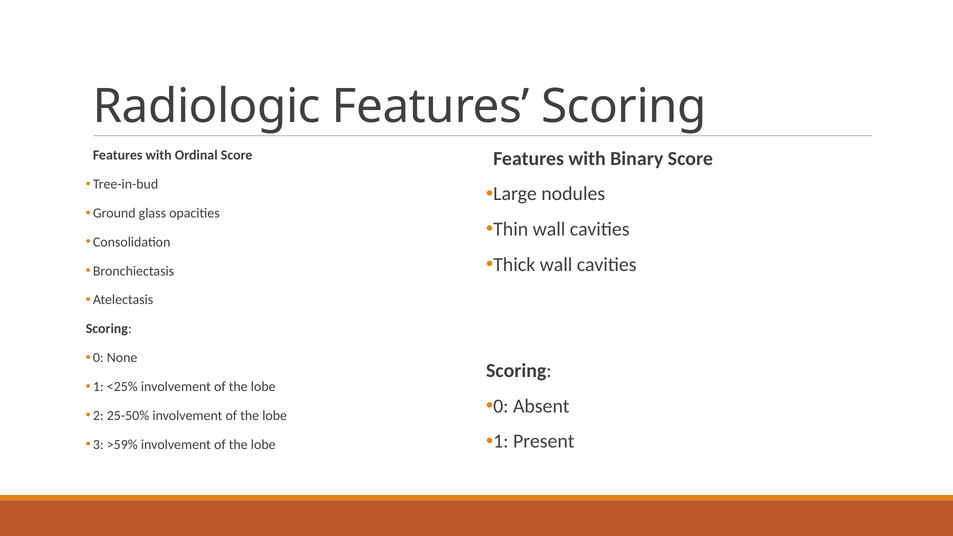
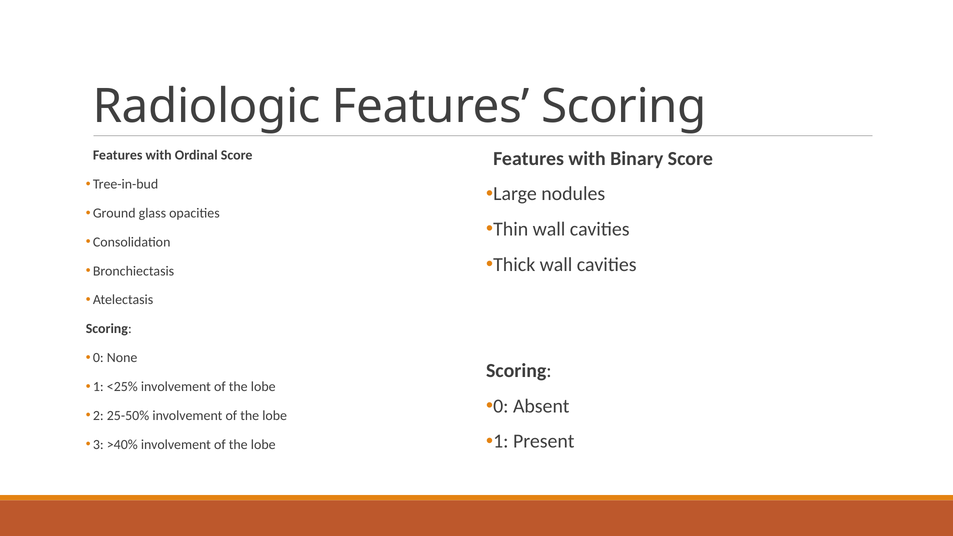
>59%: >59% -> >40% (122, 445)
